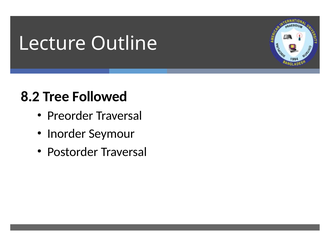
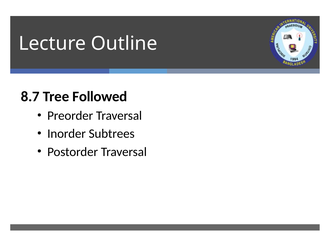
8.2: 8.2 -> 8.7 (30, 97)
Seymour: Seymour -> Subtrees (112, 134)
